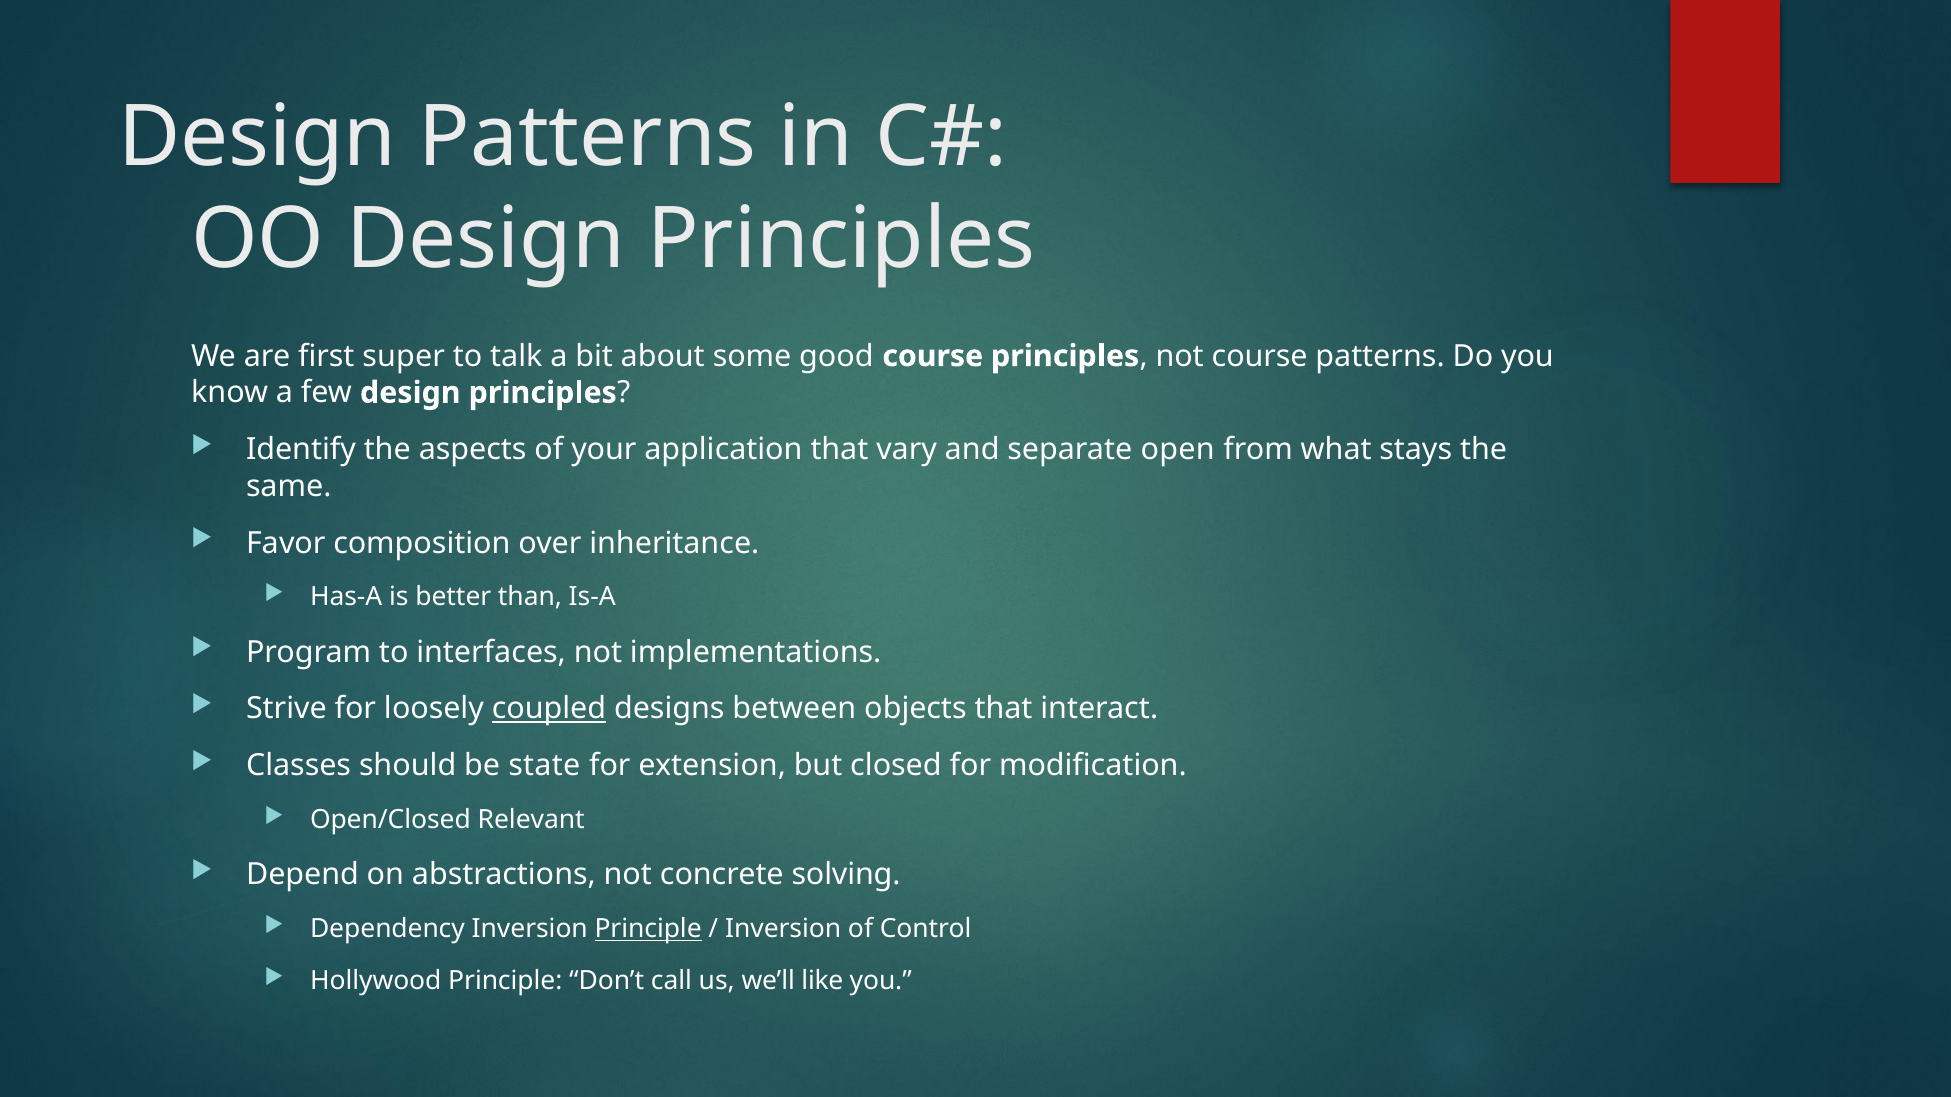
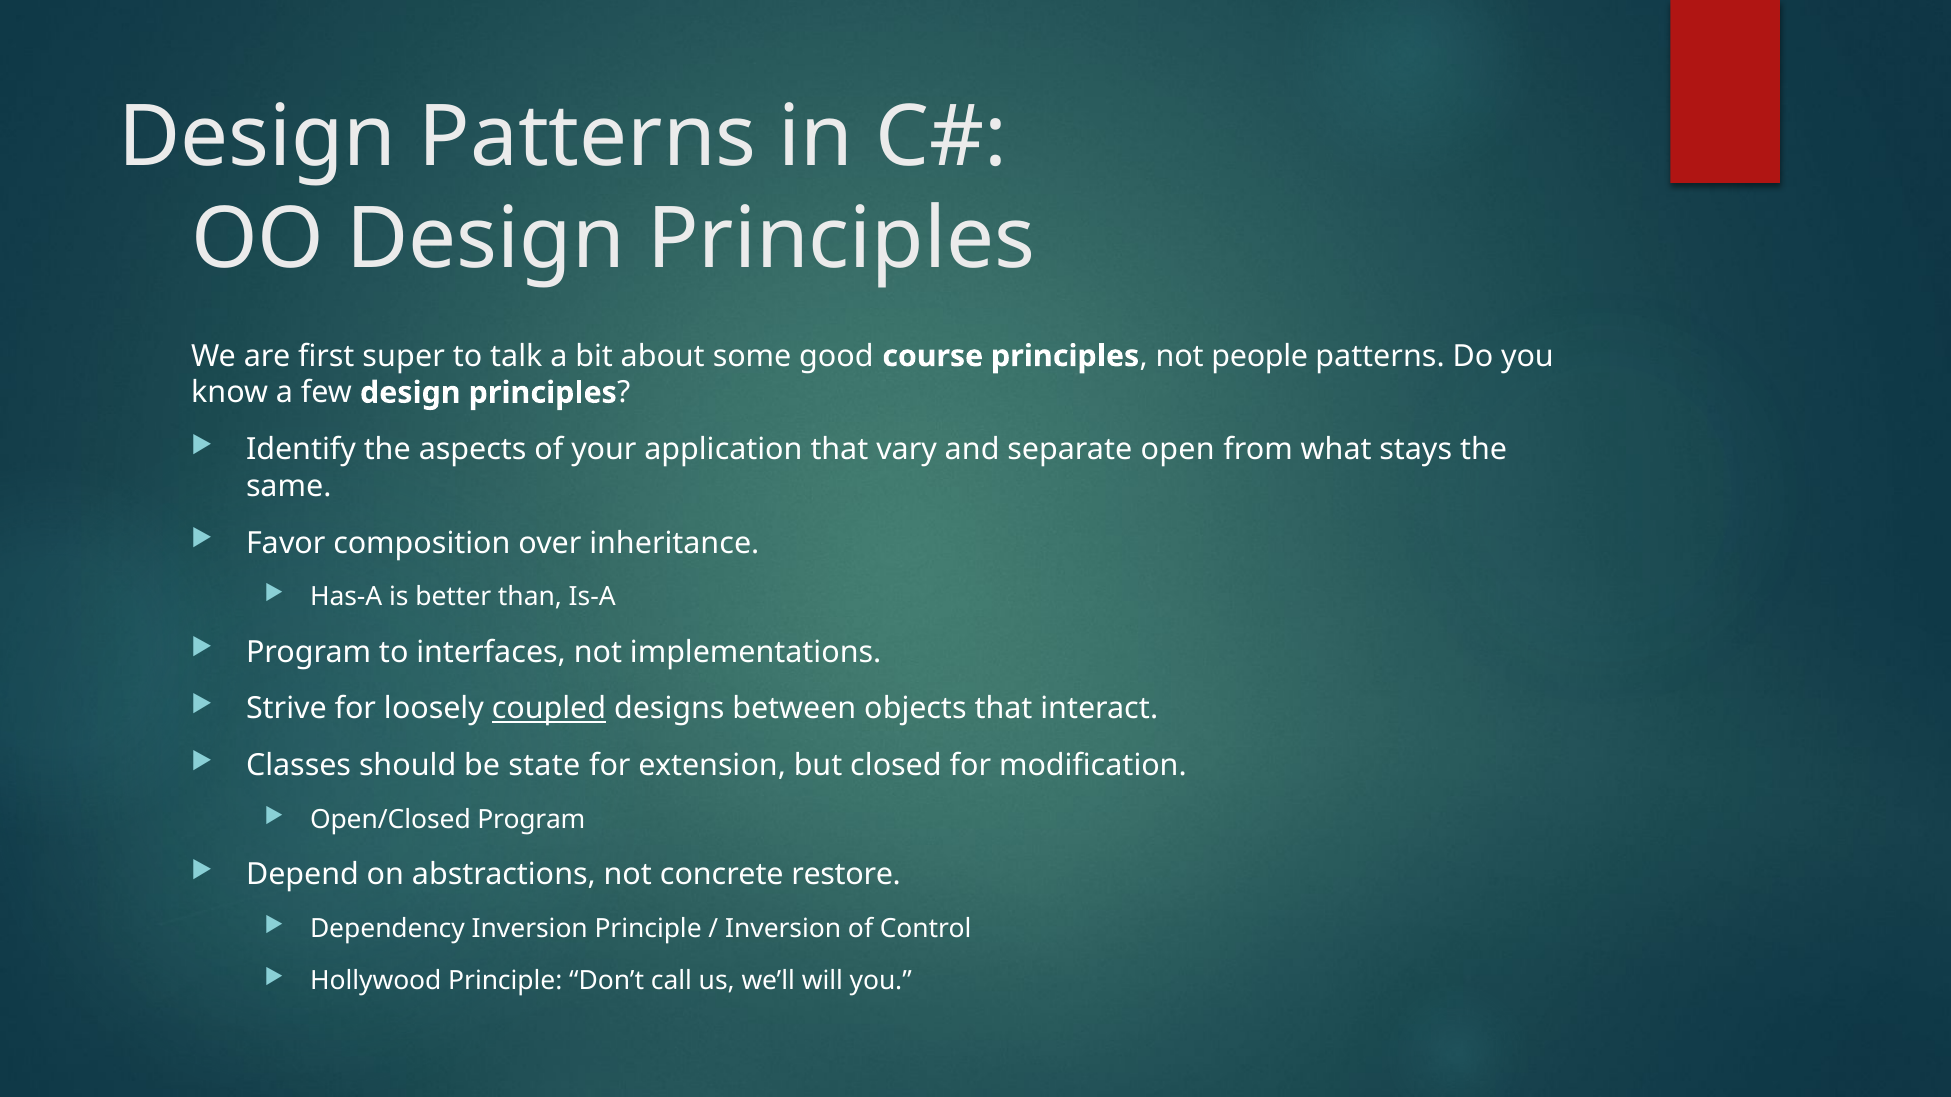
not course: course -> people (1260, 356)
Open/Closed Relevant: Relevant -> Program (531, 820)
solving: solving -> restore (846, 875)
Principle underline: present -> none (648, 929)
like: like -> will (822, 981)
